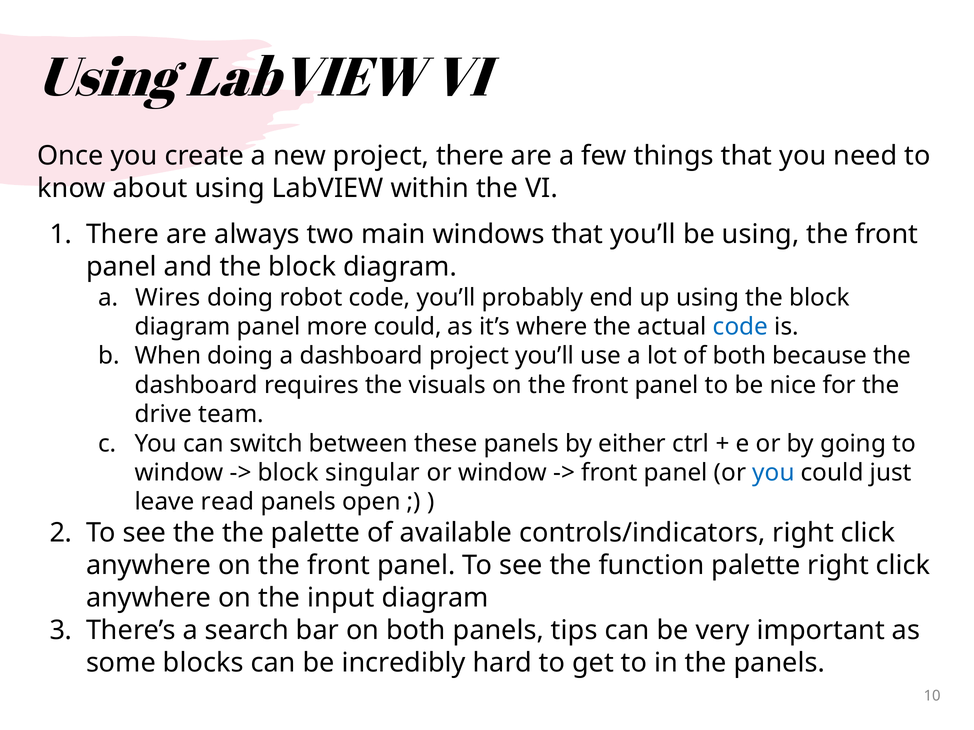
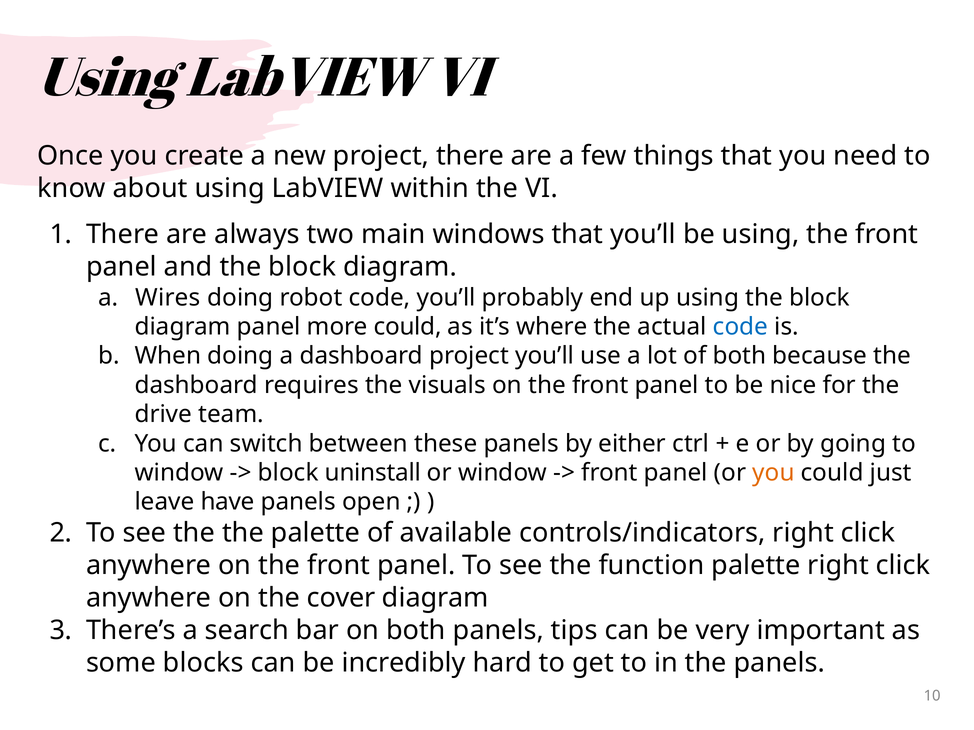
singular: singular -> uninstall (373, 473)
you colour: blue -> orange (773, 473)
read: read -> have (228, 502)
input: input -> cover (341, 598)
